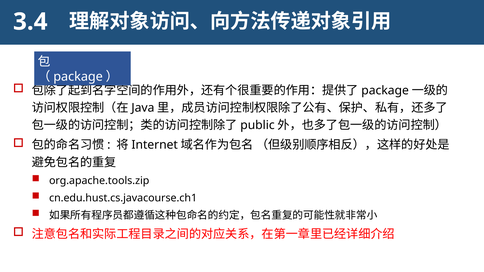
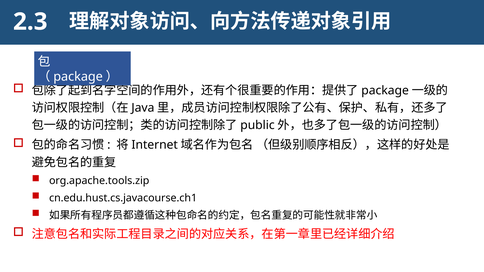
3.4: 3.4 -> 2.3 (30, 22)
